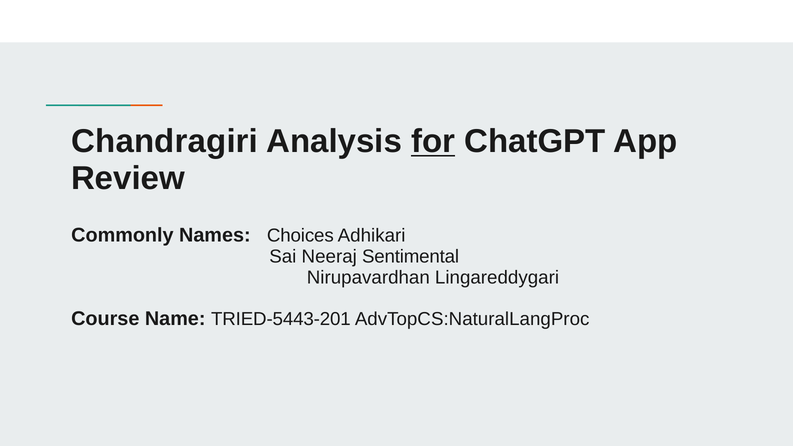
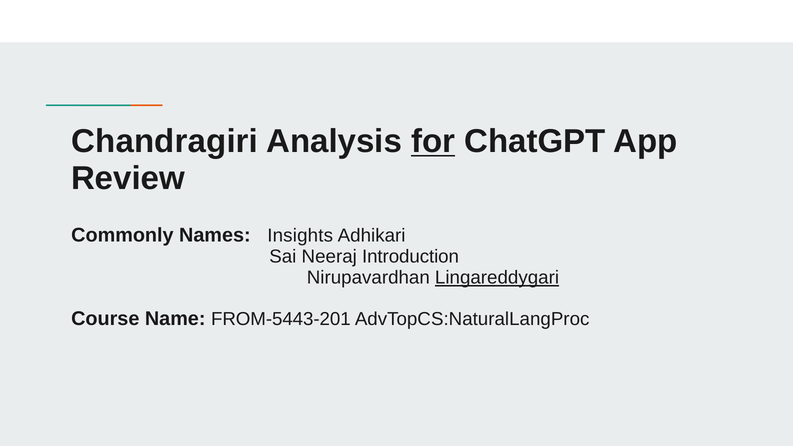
Choices: Choices -> Insights (300, 235)
Sentimental: Sentimental -> Introduction (411, 257)
Lingareddygari underline: none -> present (497, 278)
TRIED-5443-201: TRIED-5443-201 -> FROM-5443-201 (281, 319)
